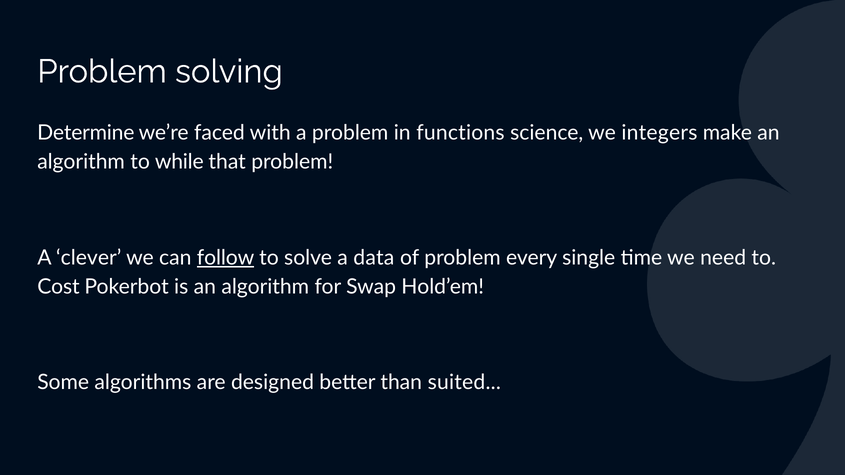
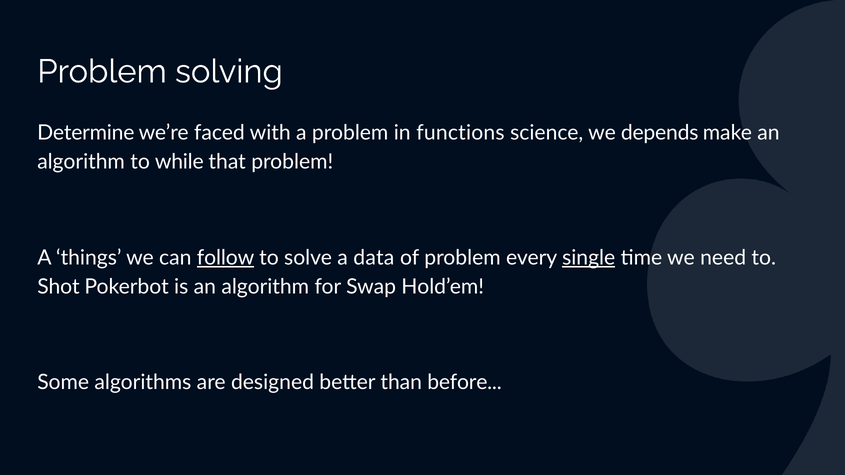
integers: integers -> depends (660, 133)
clever: clever -> things (89, 258)
single underline: none -> present (589, 258)
Cost: Cost -> Shot (58, 287)
suited: suited -> before (465, 383)
